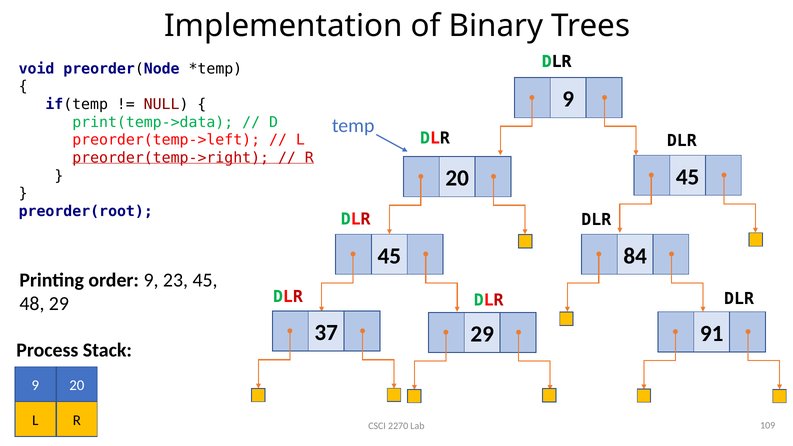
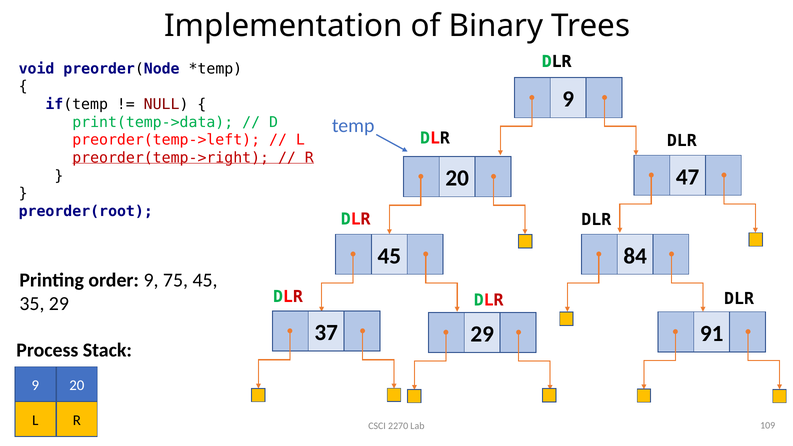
20 45: 45 -> 47 (688, 177)
23: 23 -> 75 (175, 280)
48: 48 -> 35 (32, 304)
